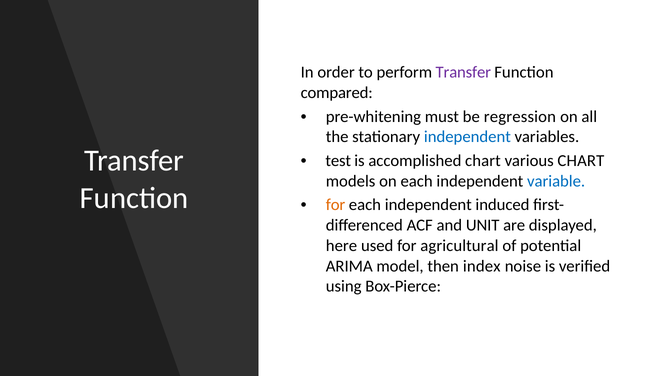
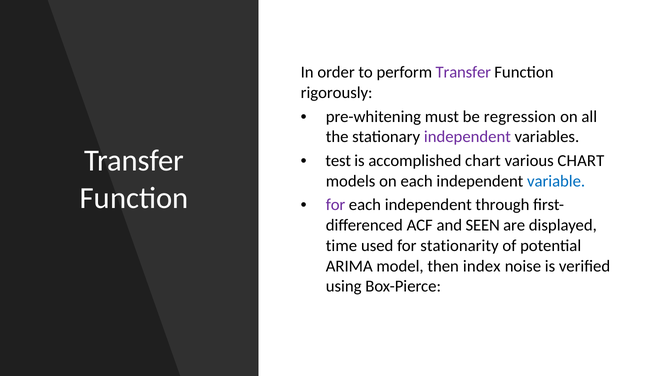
compared: compared -> rigorously (337, 93)
independent colour: blue -> purple (467, 137)
for colour: orange -> purple (336, 205)
induced: induced -> through (502, 205)
UNIT: UNIT -> SEEN (483, 225)
here: here -> time (341, 246)
agricultural: agricultural -> stationarity (459, 246)
